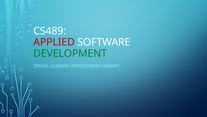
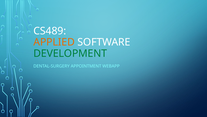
APPLIED colour: red -> orange (54, 42)
